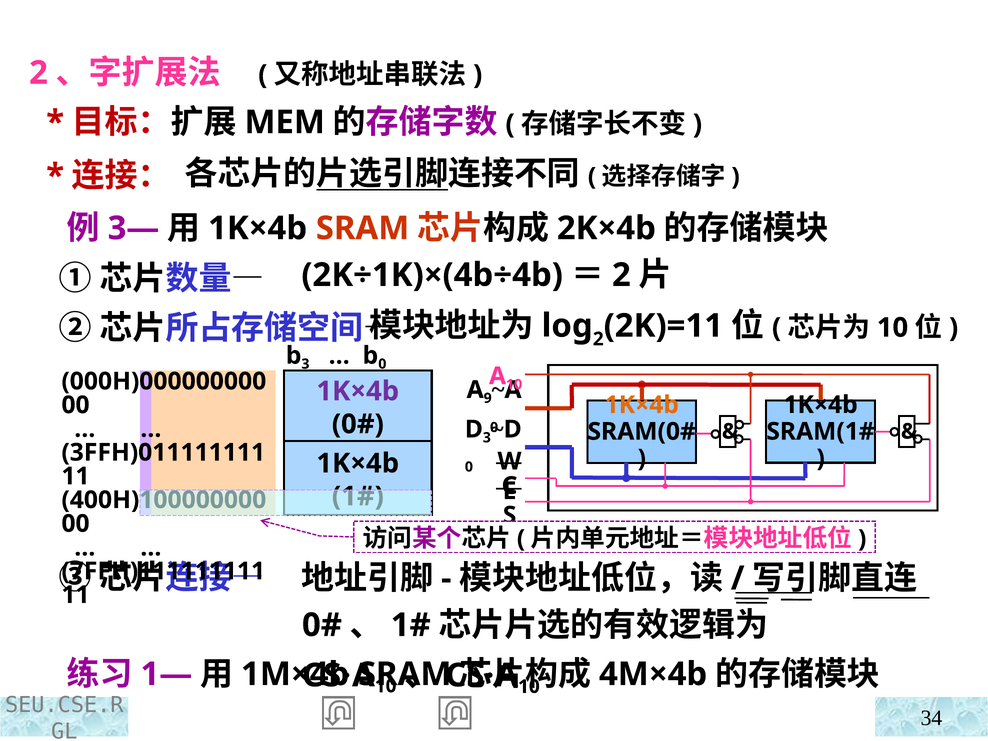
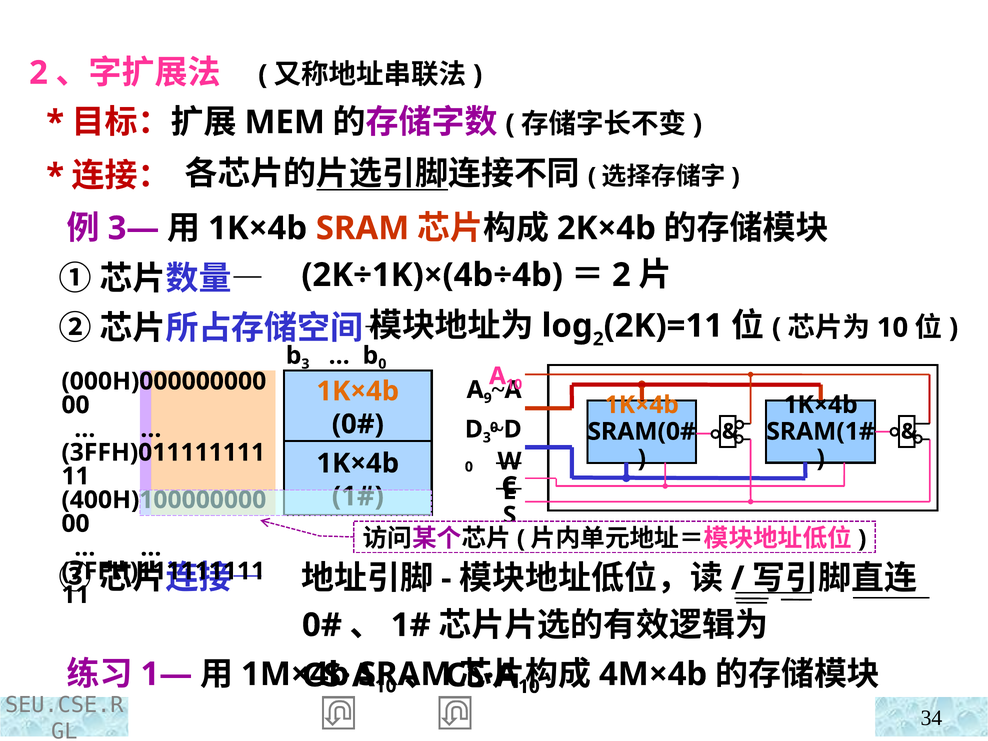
1K×4b colour: purple -> orange (358, 391)
